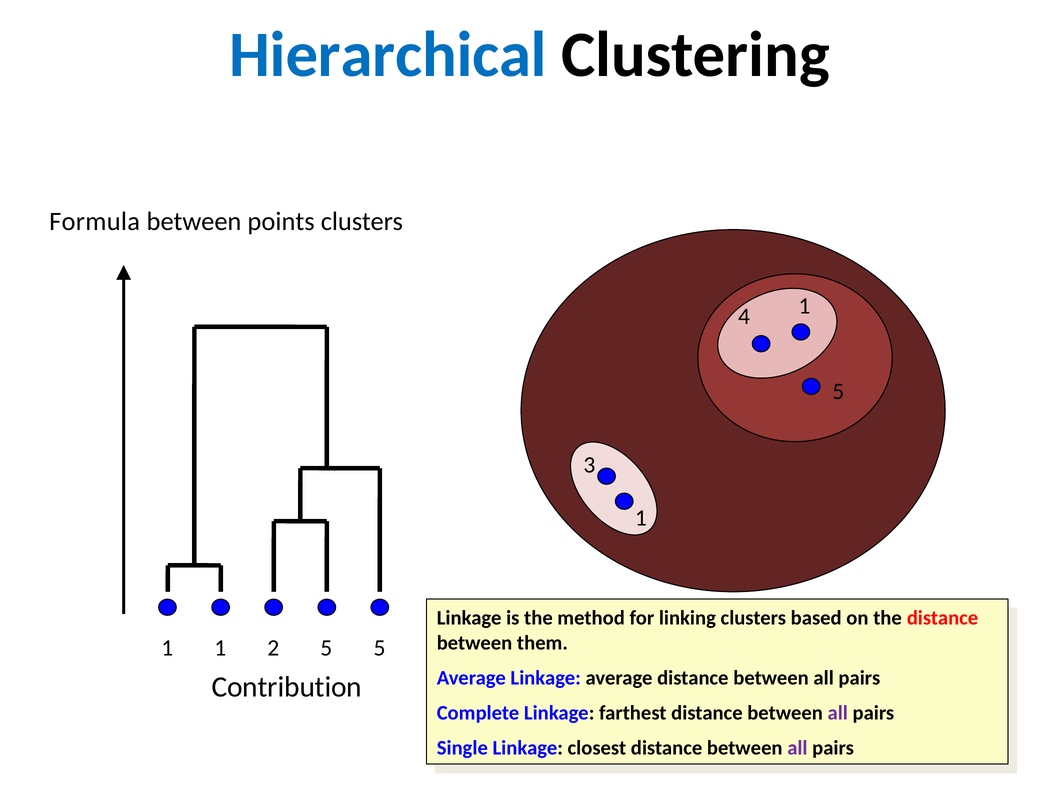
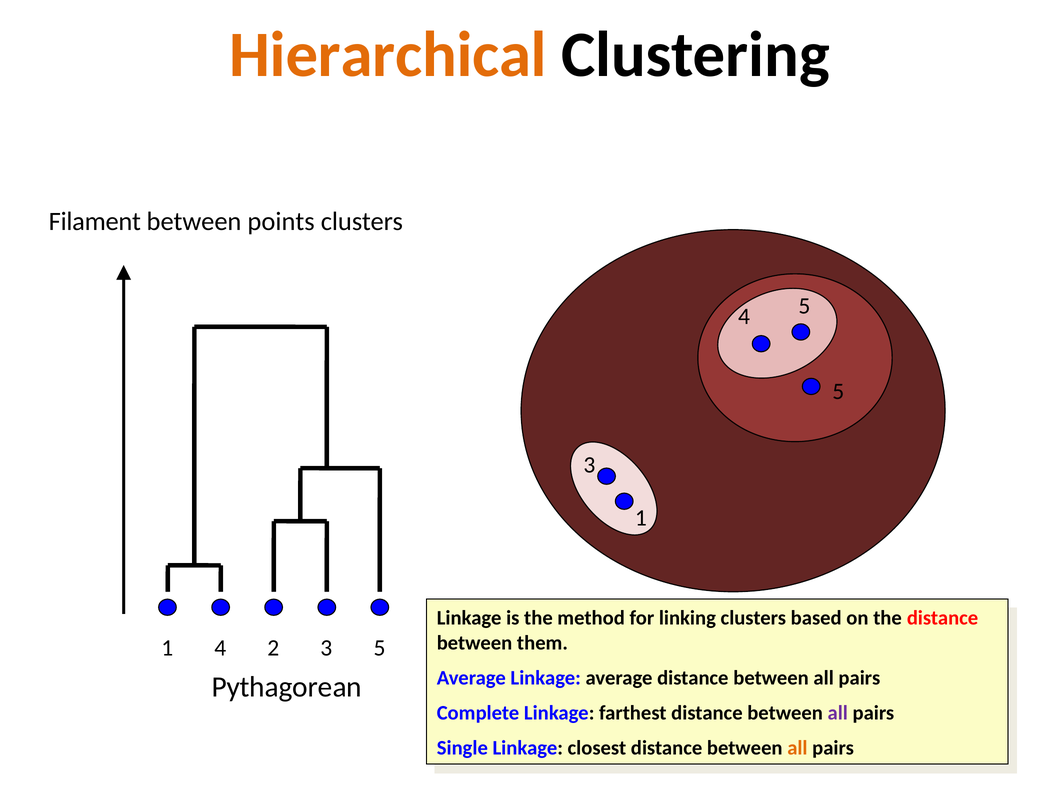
Hierarchical colour: blue -> orange (388, 55)
Formula: Formula -> Filament (95, 221)
4 1: 1 -> 5 (804, 306)
1: 1 -> 4 (220, 648)
2 5: 5 -> 3 (326, 648)
Contribution: Contribution -> Pythagorean (287, 687)
all colour: purple -> orange (797, 748)
